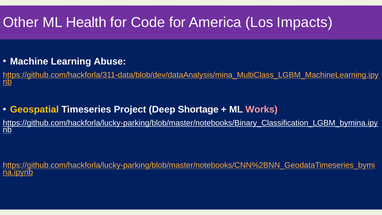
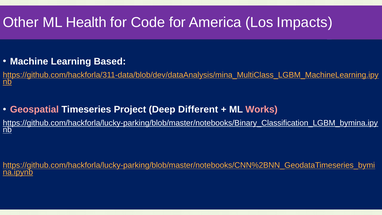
Abuse: Abuse -> Based (110, 61)
Geospatial colour: yellow -> pink (34, 109)
Shortage: Shortage -> Different (198, 109)
